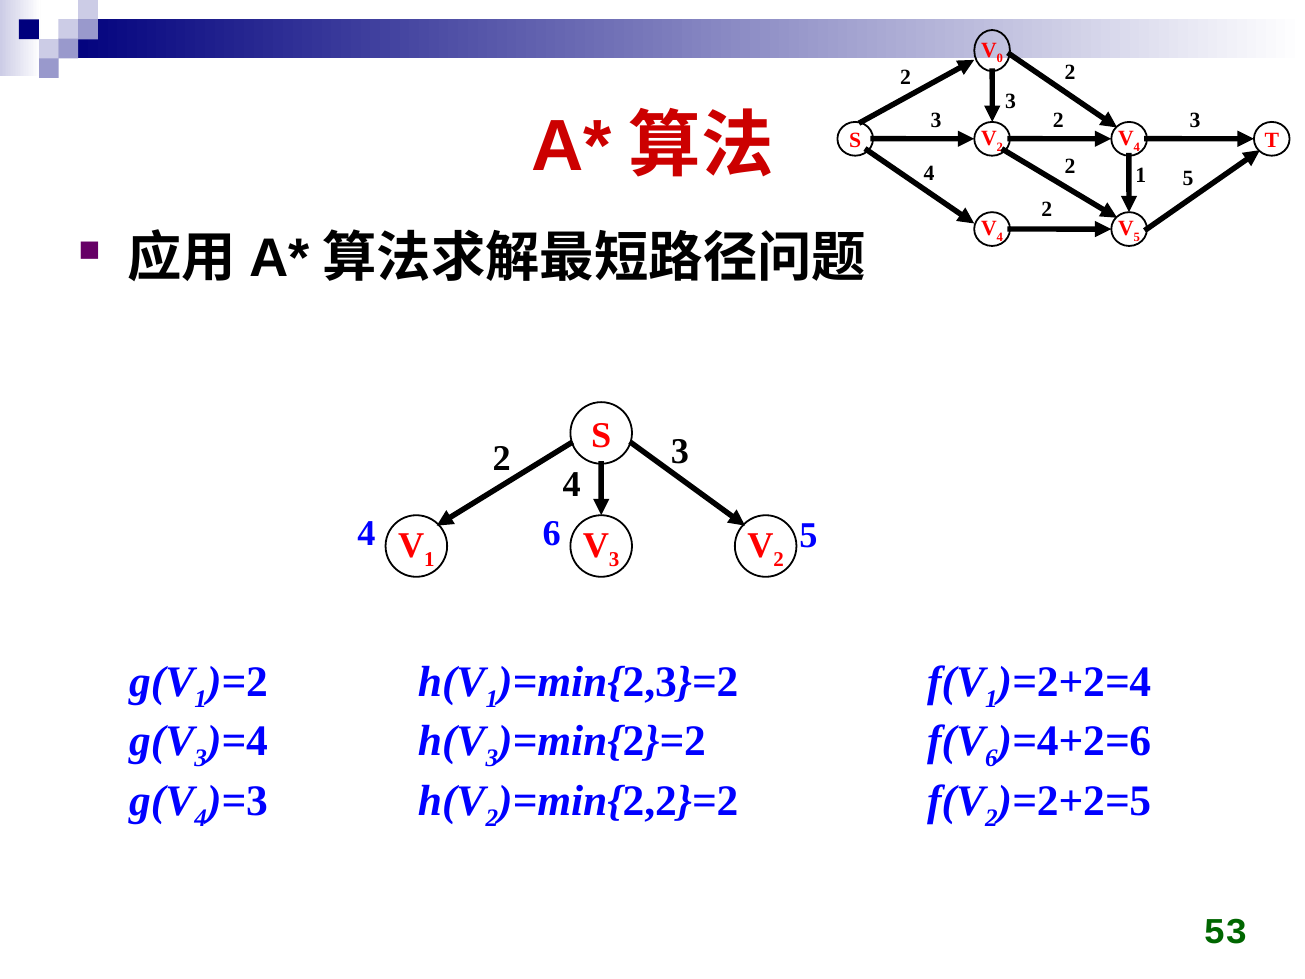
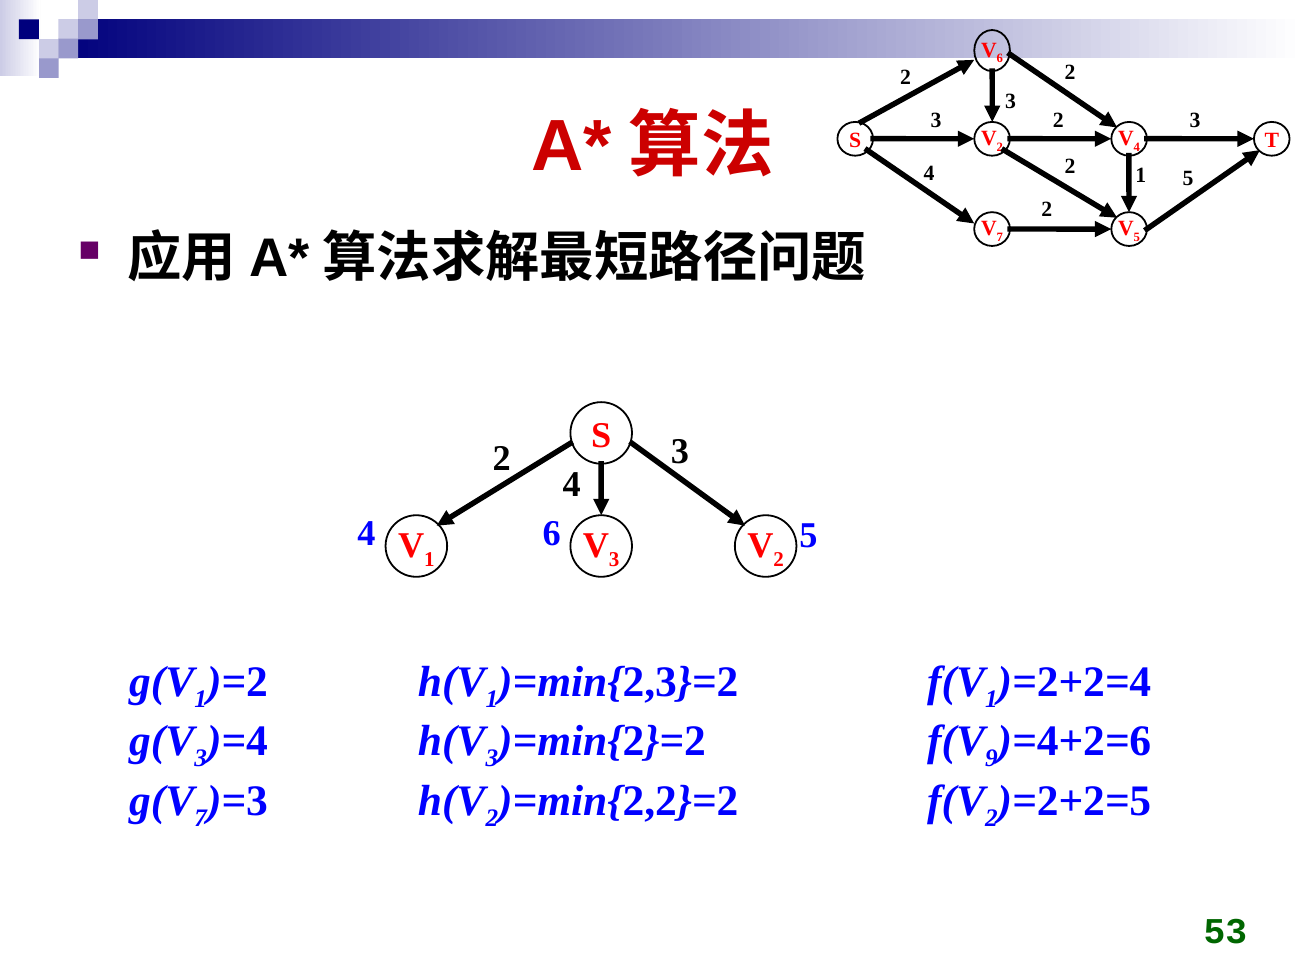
0: 0 -> 6 (1000, 59)
4: 4 -> 7 (1000, 237)
6: 6 -> 9 (991, 758)
4: 4 -> 7 (201, 818)
